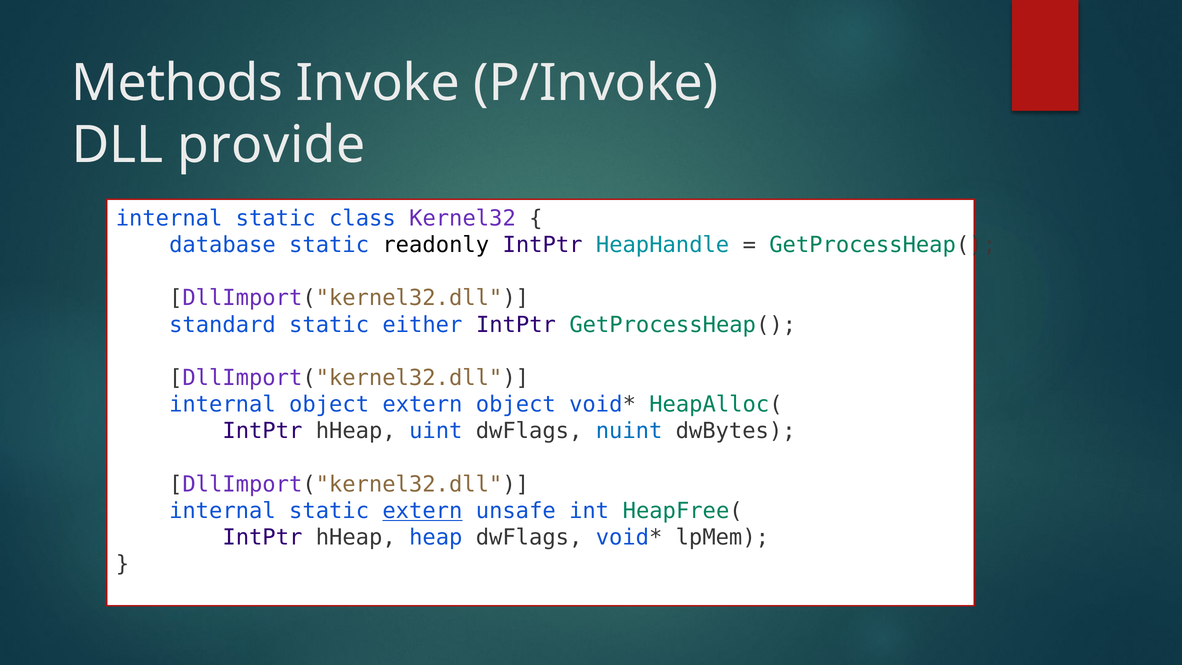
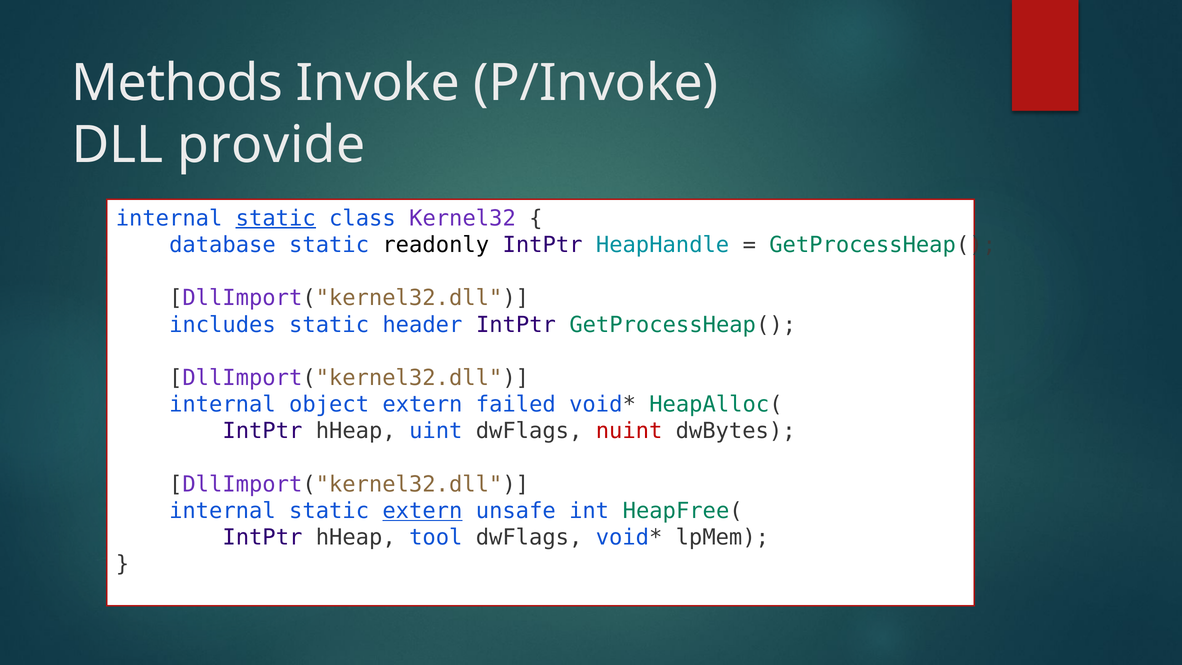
static underline: none -> present (276, 218)
standard: standard -> includes (222, 325)
either: either -> header (422, 325)
extern object: object -> failed (516, 404)
nuint colour: blue -> red (629, 431)
heap: heap -> tool (436, 537)
